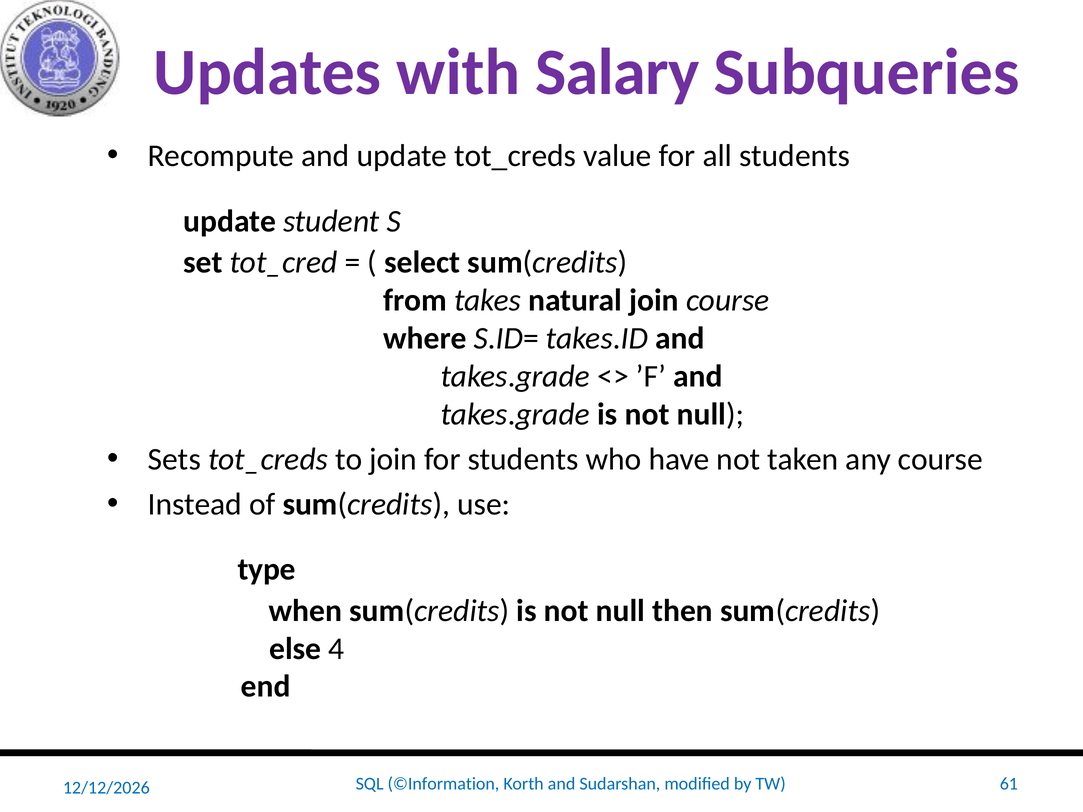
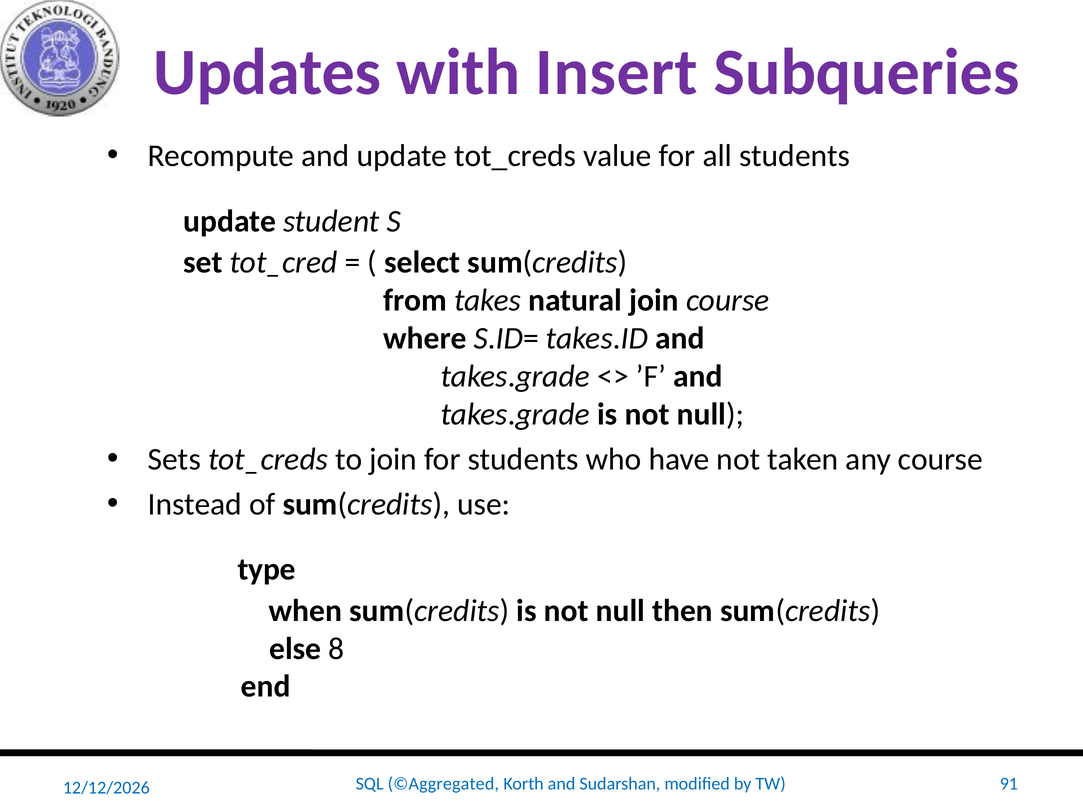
Salary: Salary -> Insert (617, 72)
4: 4 -> 8 (336, 649)
©Information: ©Information -> ©Aggregated (443, 784)
61: 61 -> 91 (1009, 784)
